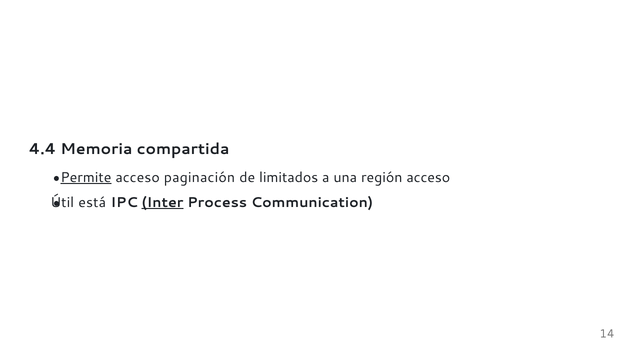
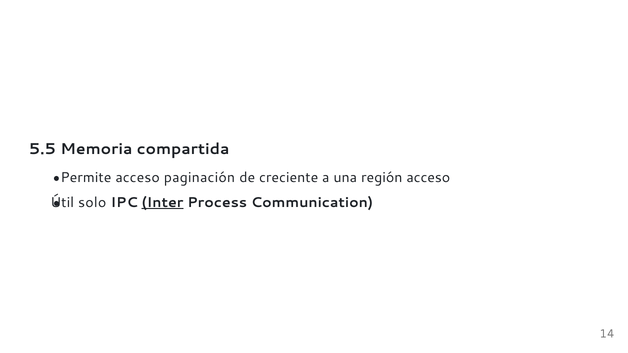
4.4: 4.4 -> 5.5 (42, 149)
Permite underline: present -> none (86, 178)
limitados: limitados -> creciente (289, 178)
está: está -> solo (92, 203)
